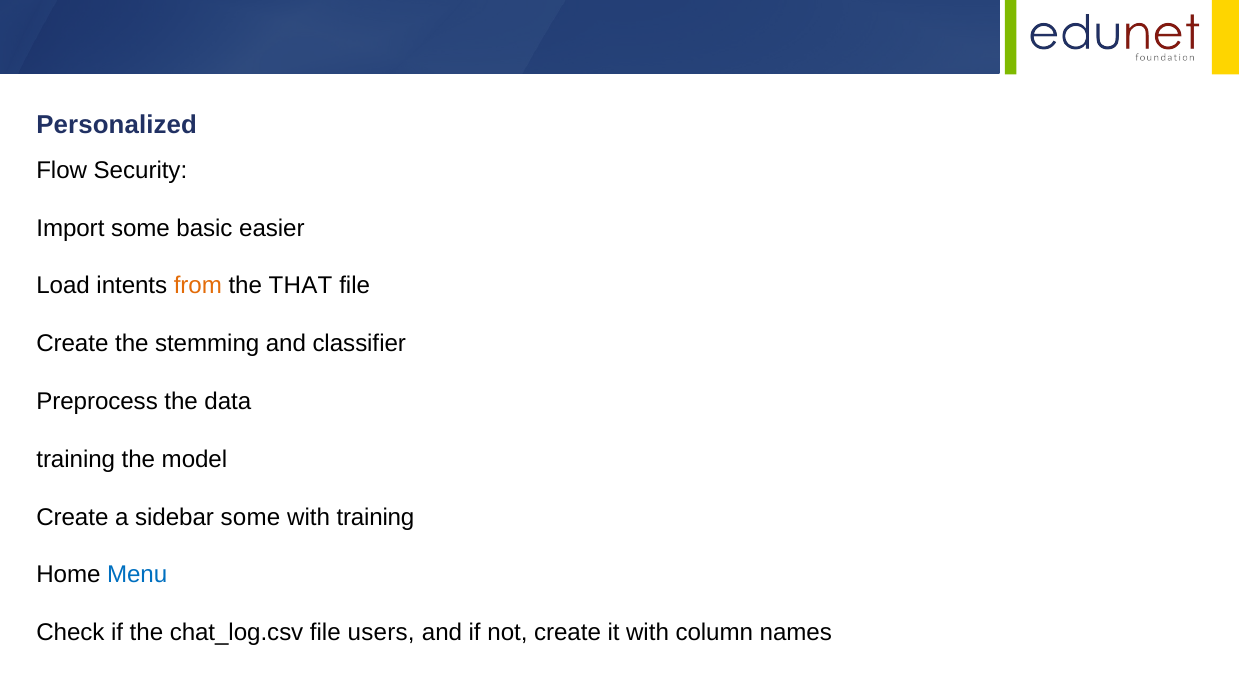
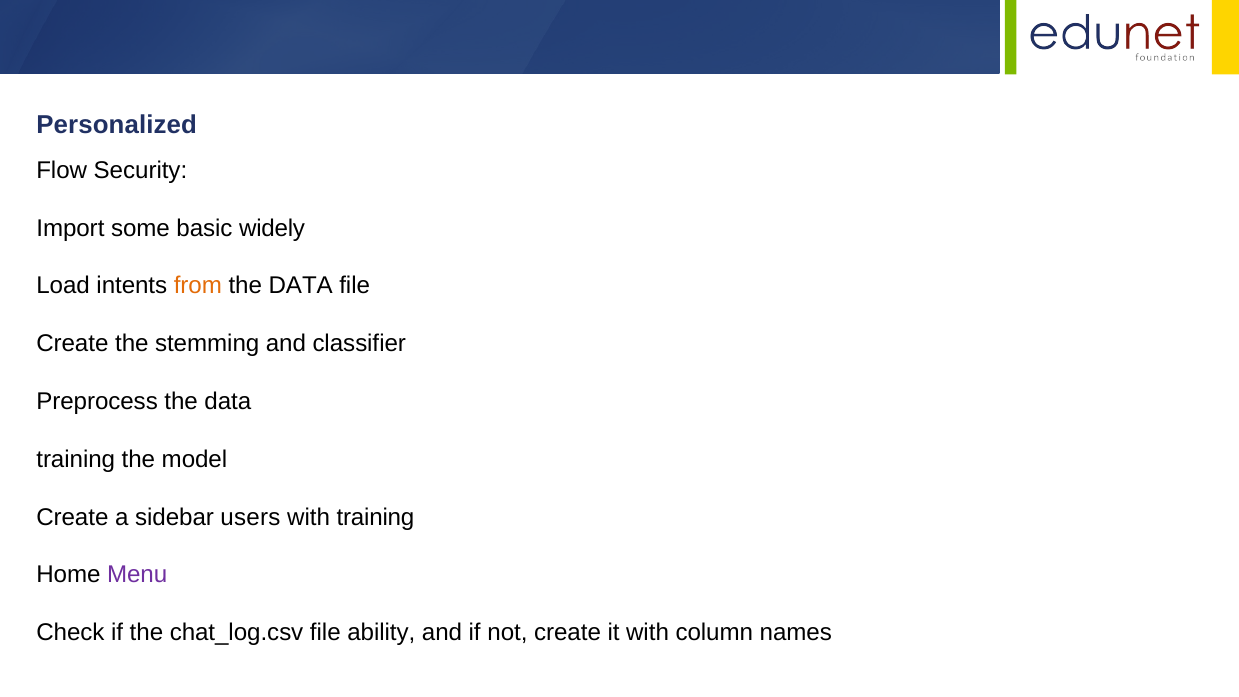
easier: easier -> widely (272, 228)
THAT: THAT -> DATA (301, 286)
sidebar some: some -> users (250, 517)
Menu colour: blue -> purple (137, 575)
users: users -> ability (381, 633)
